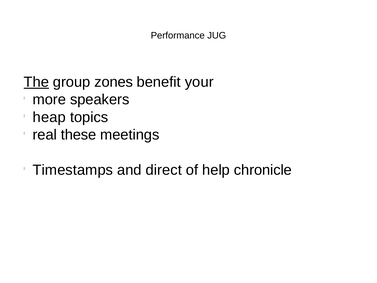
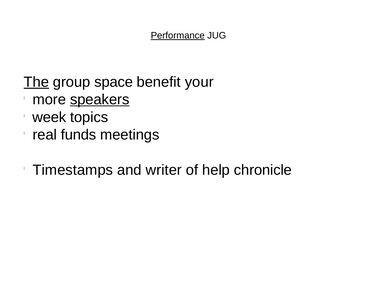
Performance underline: none -> present (178, 36)
zones: zones -> space (114, 82)
speakers underline: none -> present (100, 100)
heap: heap -> week (49, 117)
these: these -> funds (79, 135)
direct: direct -> writer (164, 170)
